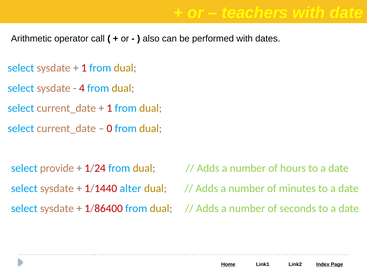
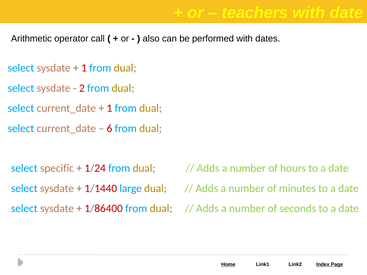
4: 4 -> 2 (82, 88)
0: 0 -> 6 (109, 129)
provide: provide -> specific (57, 168)
alter: alter -> large (131, 188)
